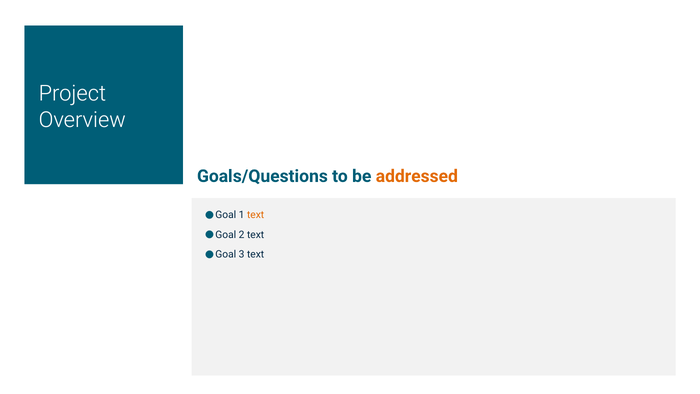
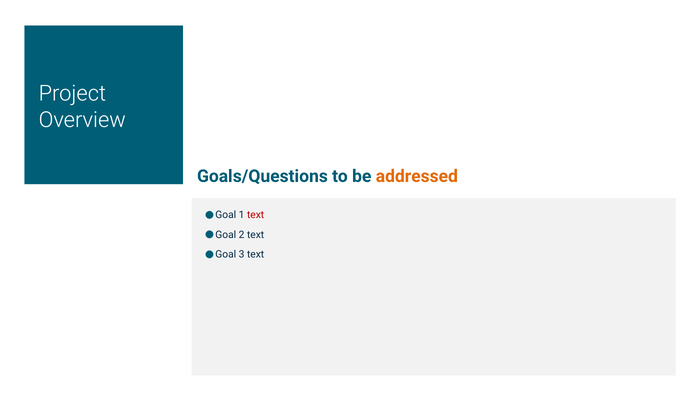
text colour: orange -> red (256, 215)
